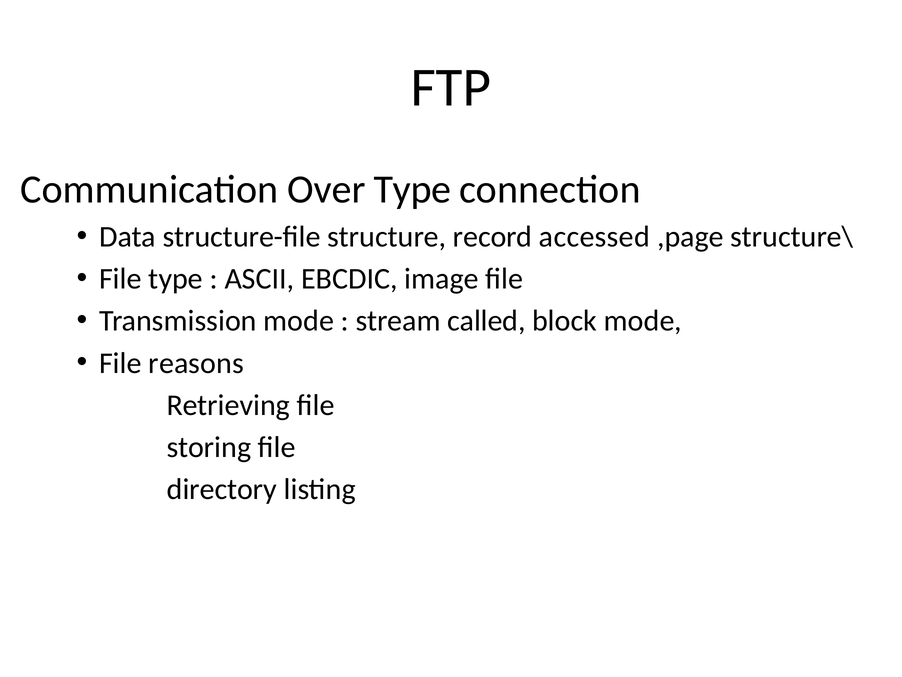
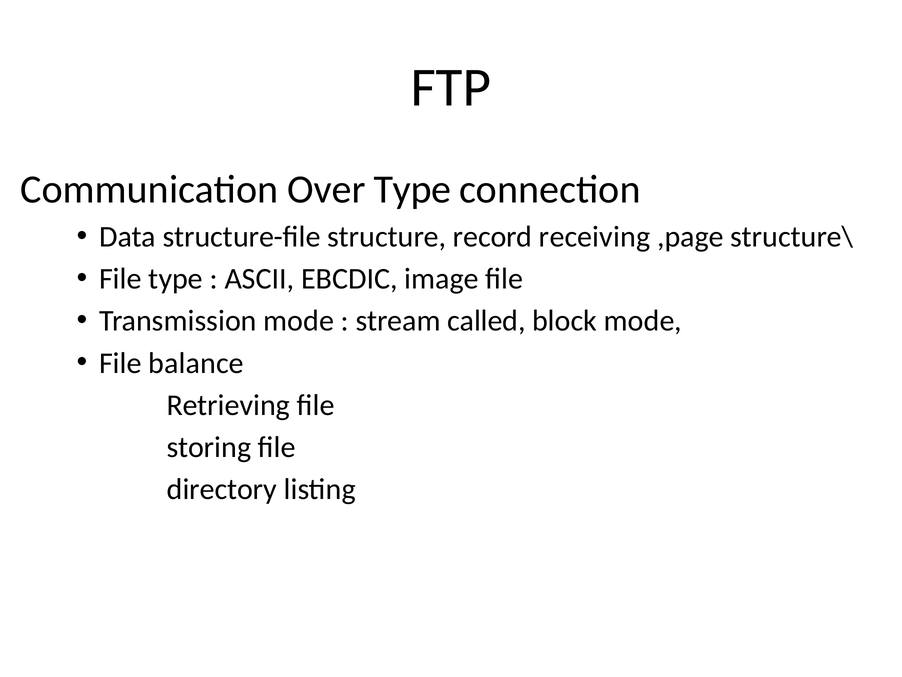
accessed: accessed -> receiving (595, 237)
reasons: reasons -> balance (196, 363)
